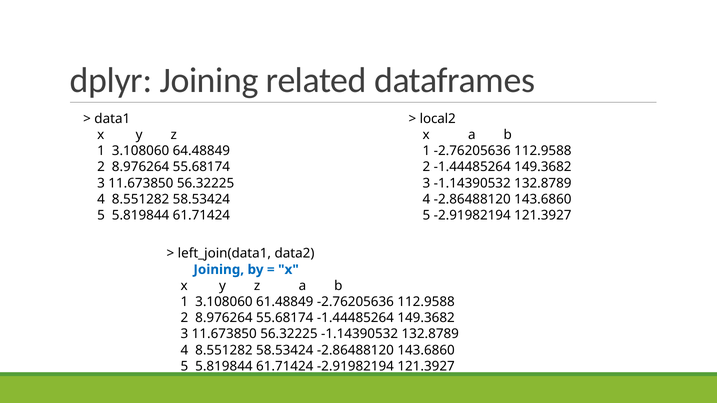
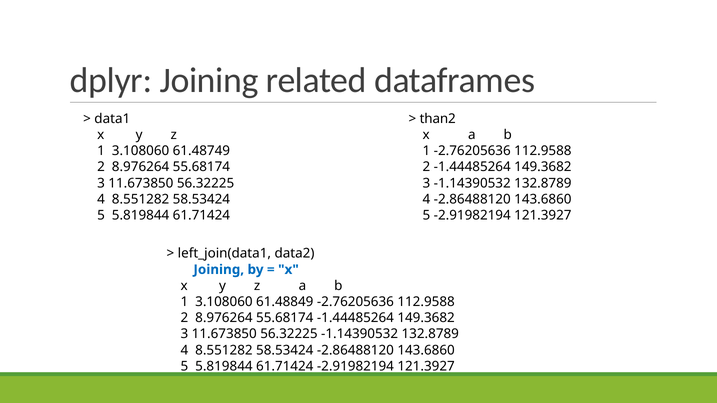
local2: local2 -> than2 (438, 119)
64.48849: 64.48849 -> 61.48749 (201, 151)
